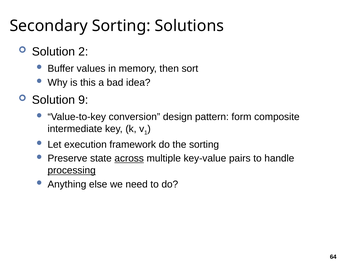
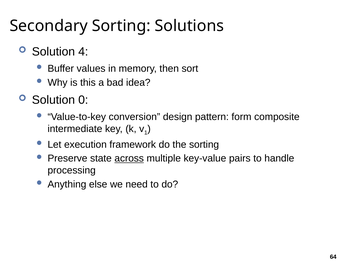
2: 2 -> 4 (83, 52)
9: 9 -> 0 (83, 100)
processing underline: present -> none (72, 170)
